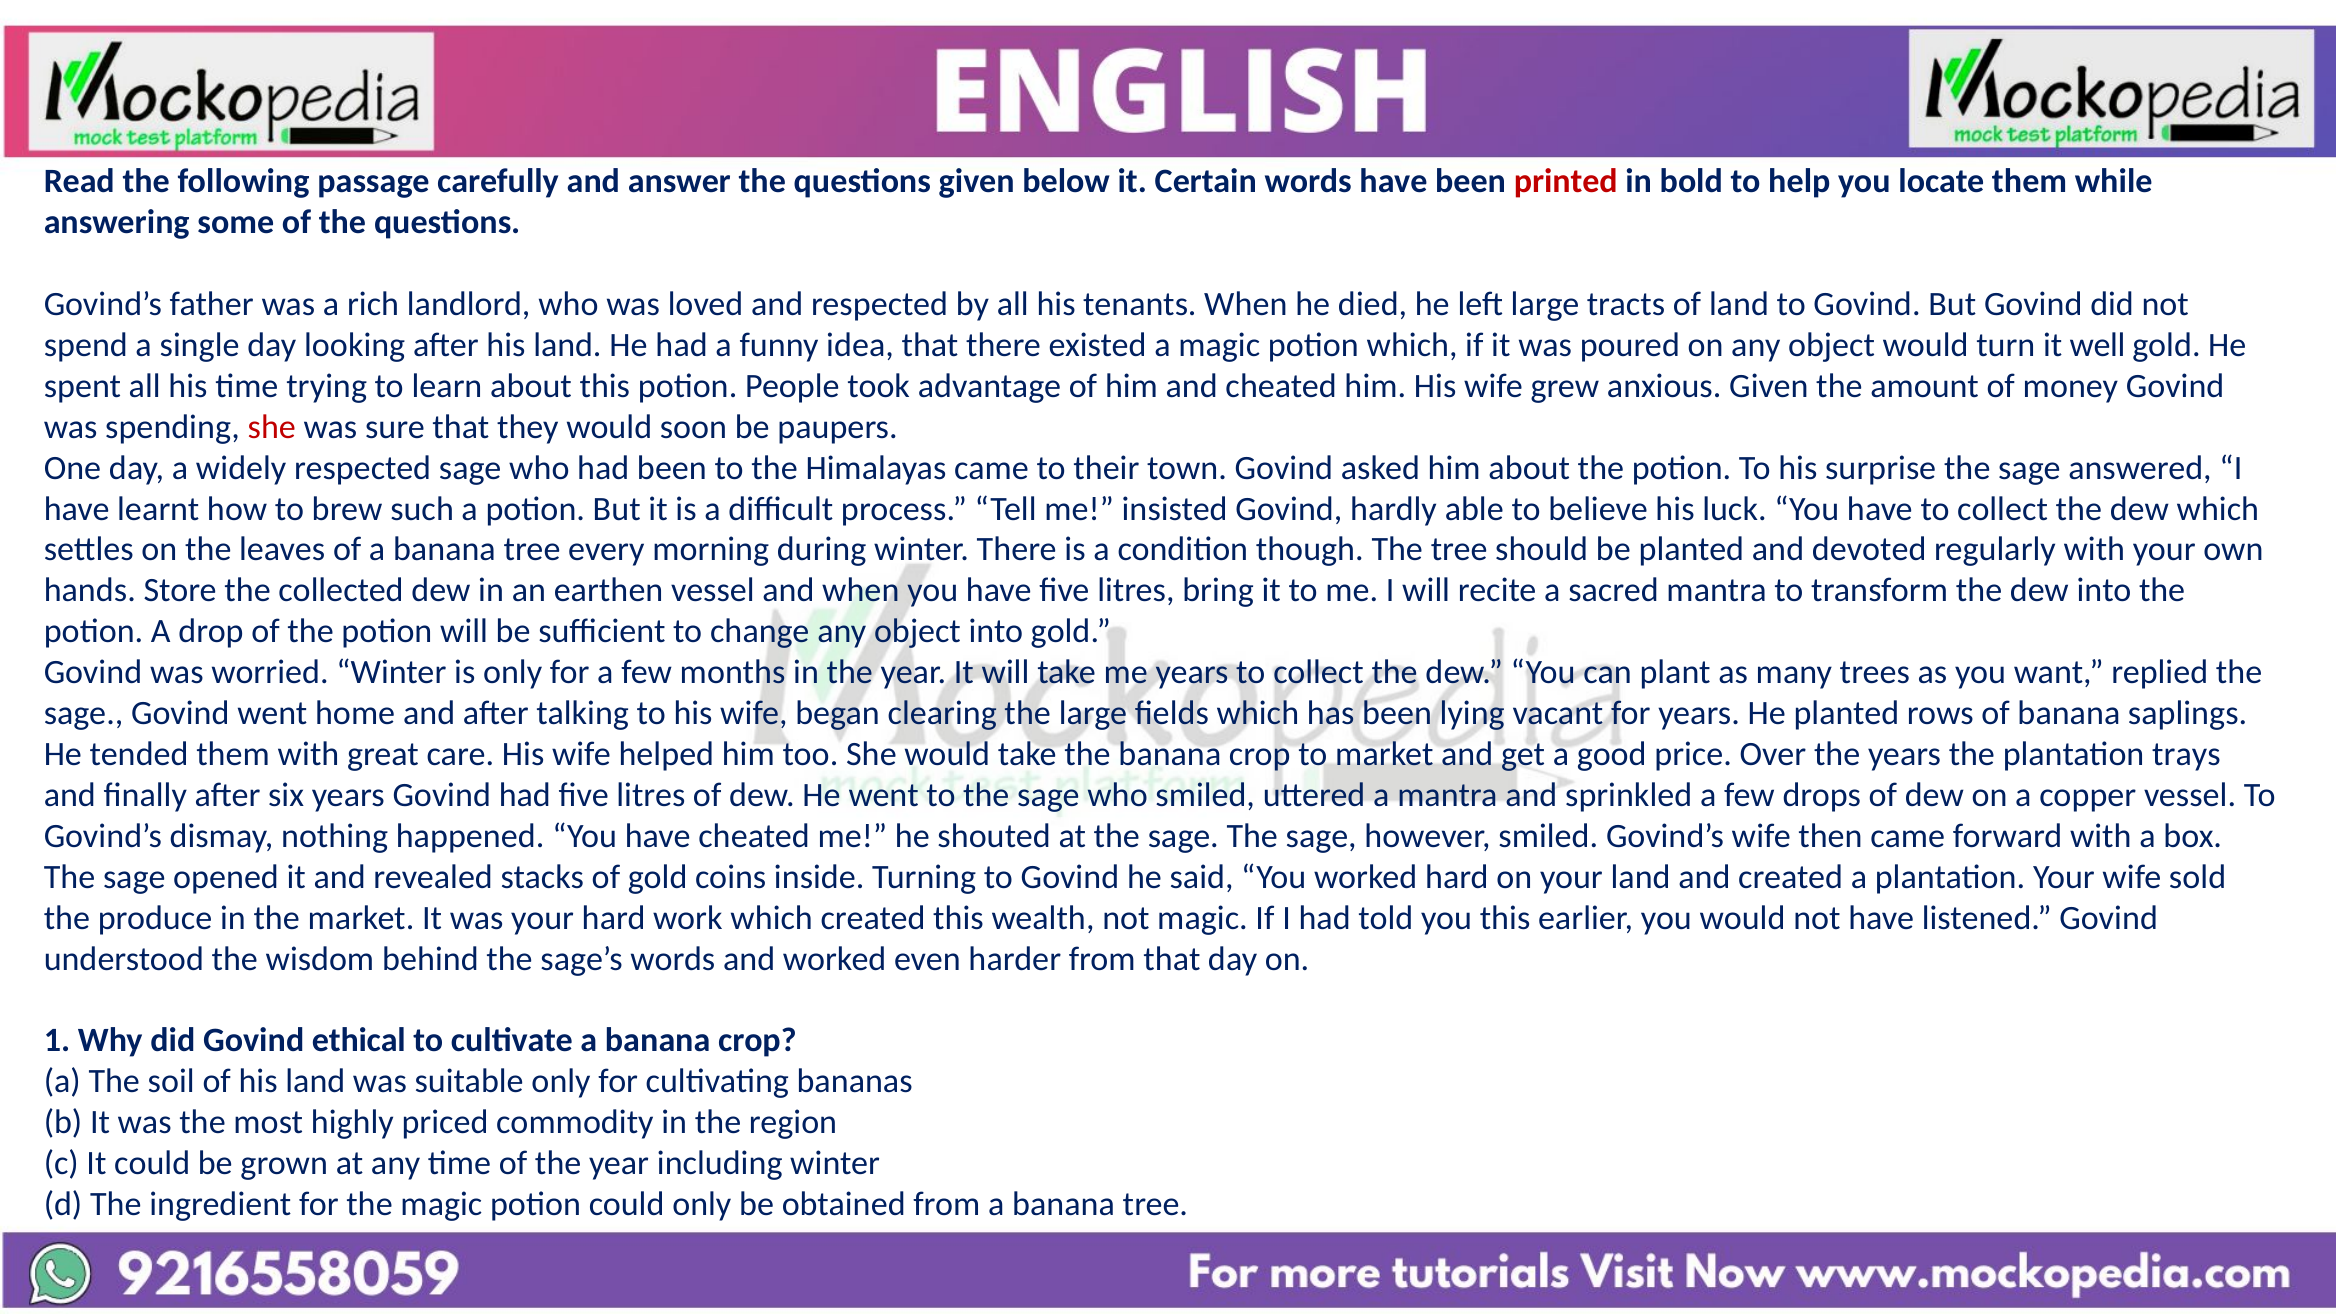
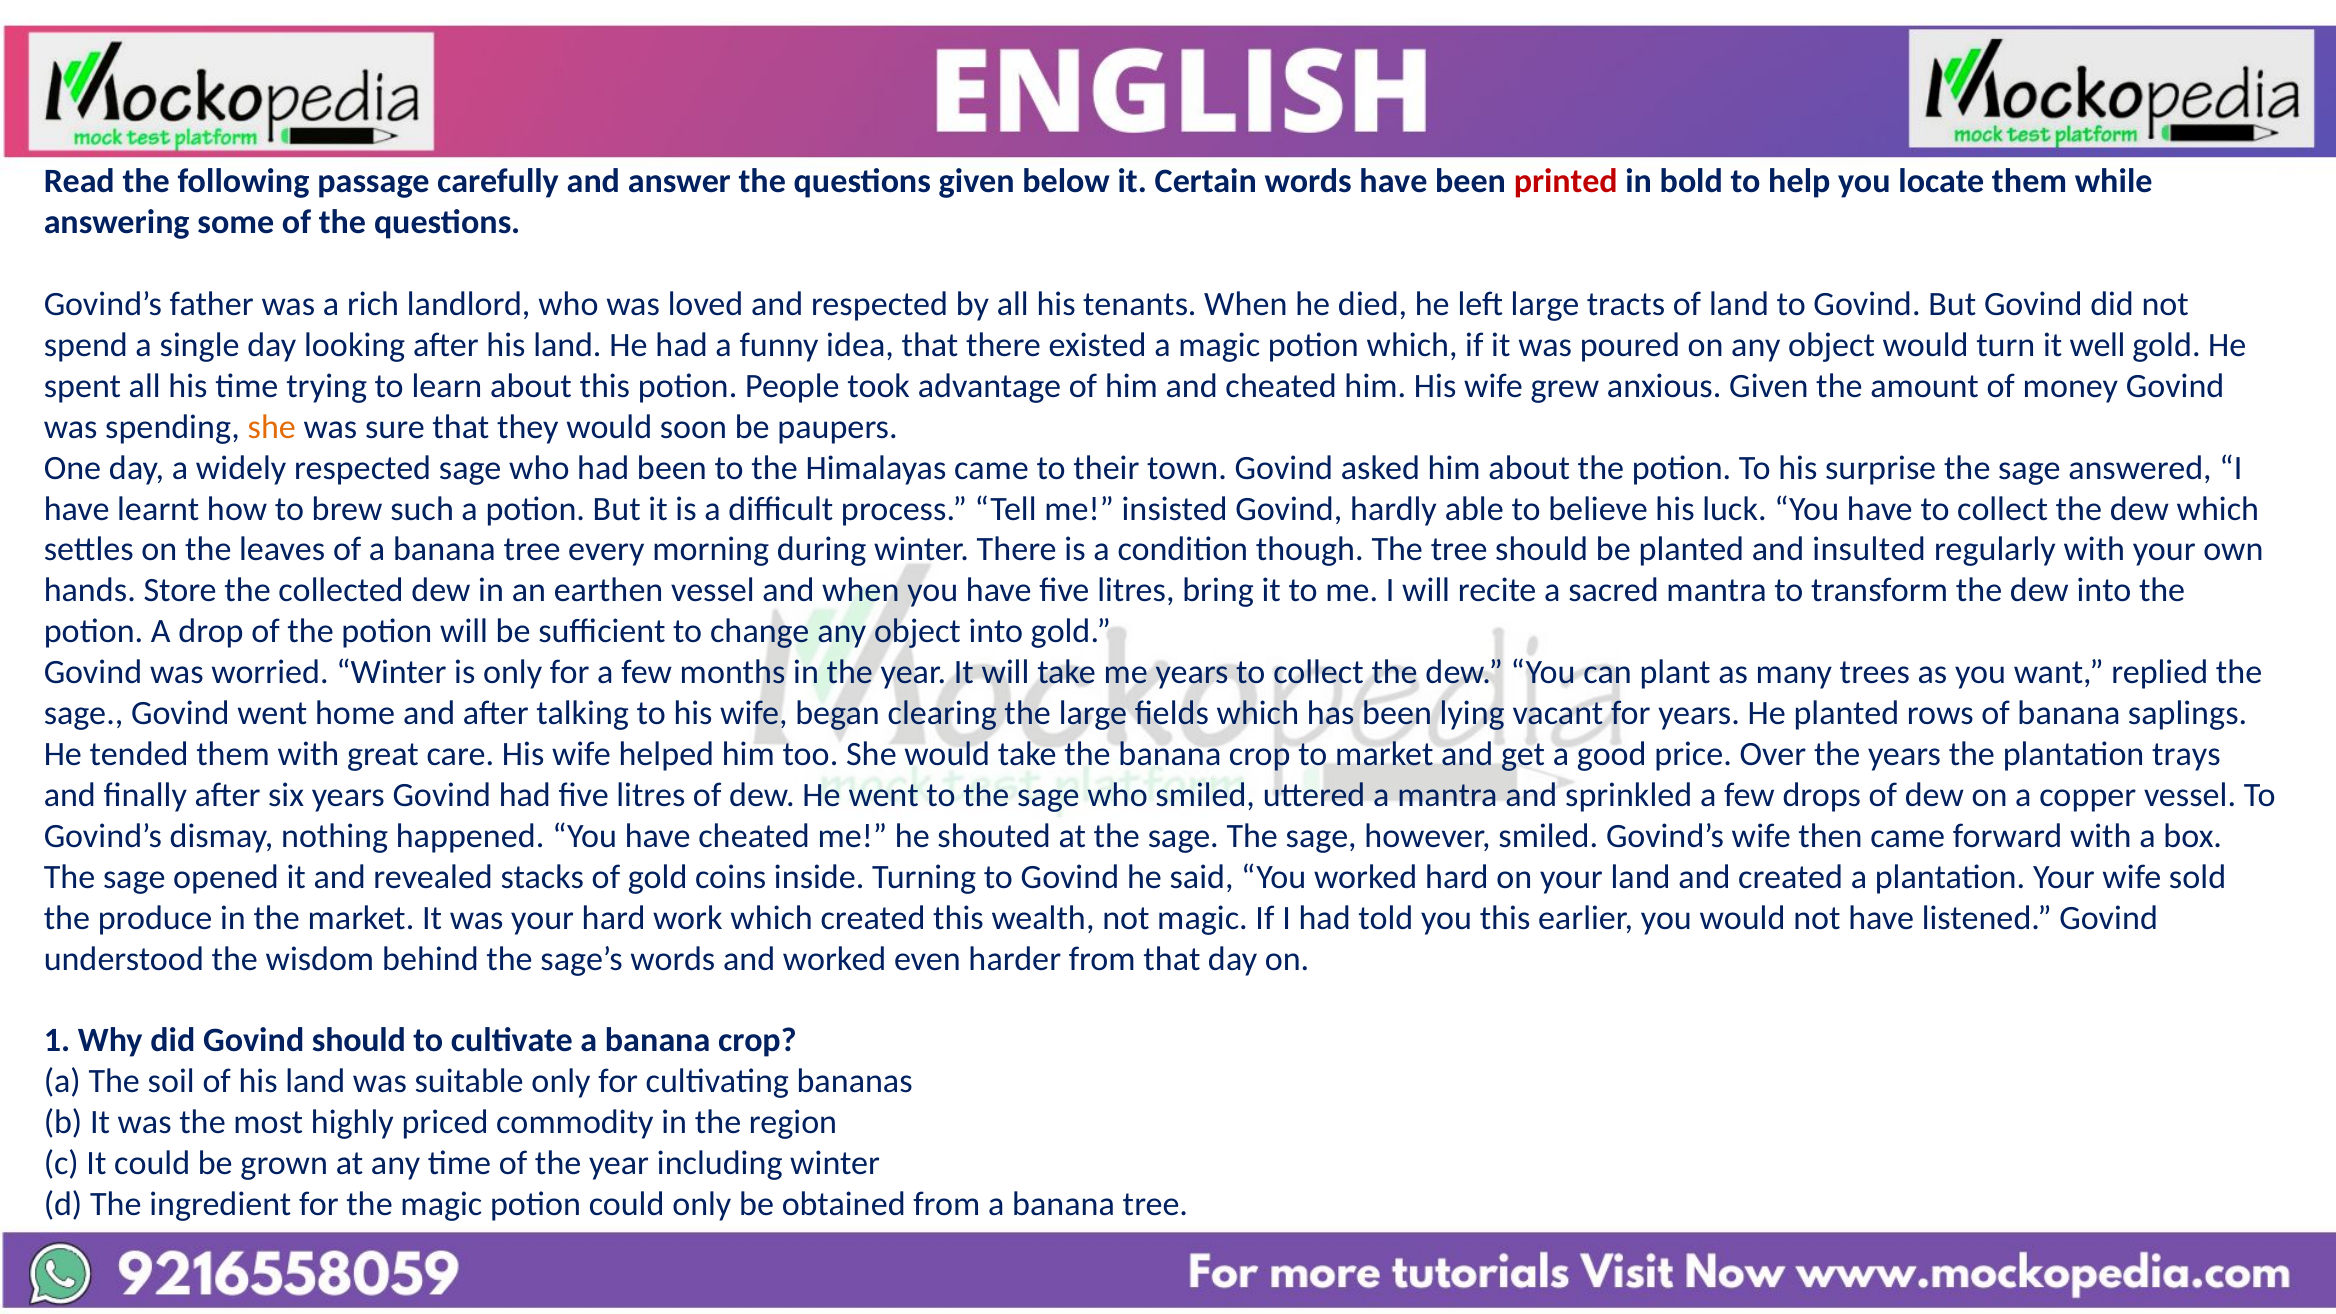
she colour: red -> orange (272, 427)
devoted: devoted -> insulted (1869, 550)
Govind ethical: ethical -> should (359, 1041)
